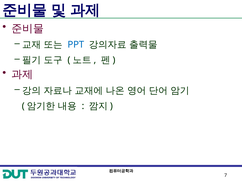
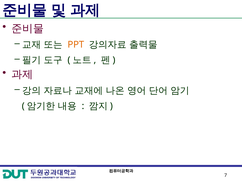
PPT colour: blue -> orange (76, 45)
